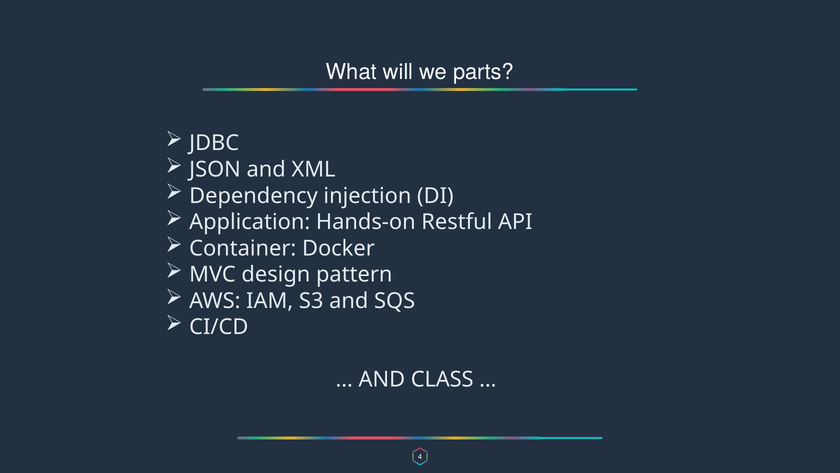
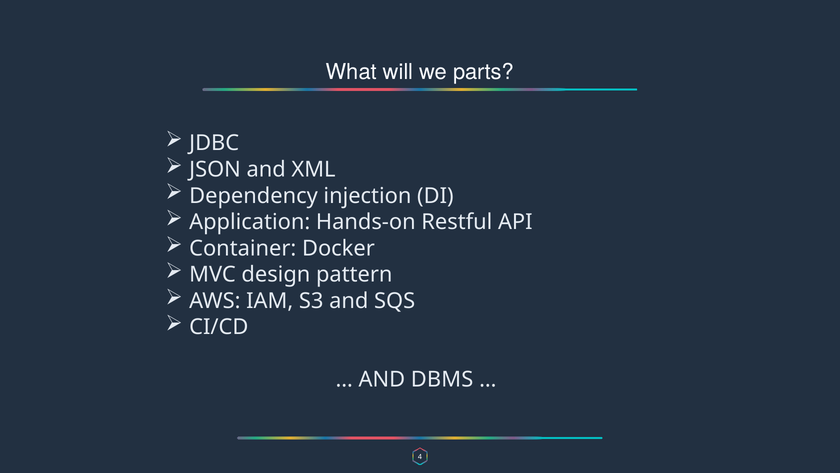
CLASS: CLASS -> DBMS (442, 379)
